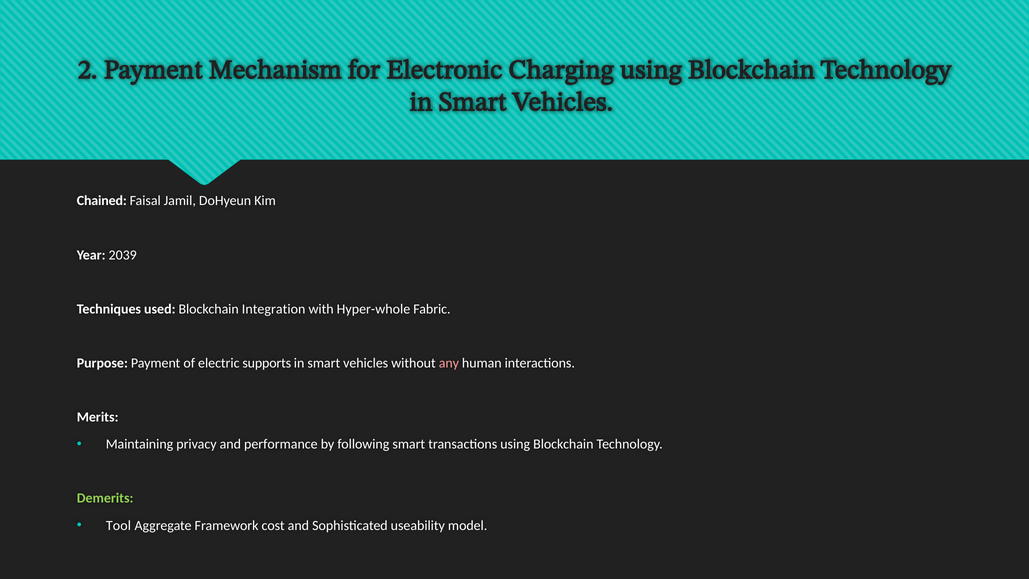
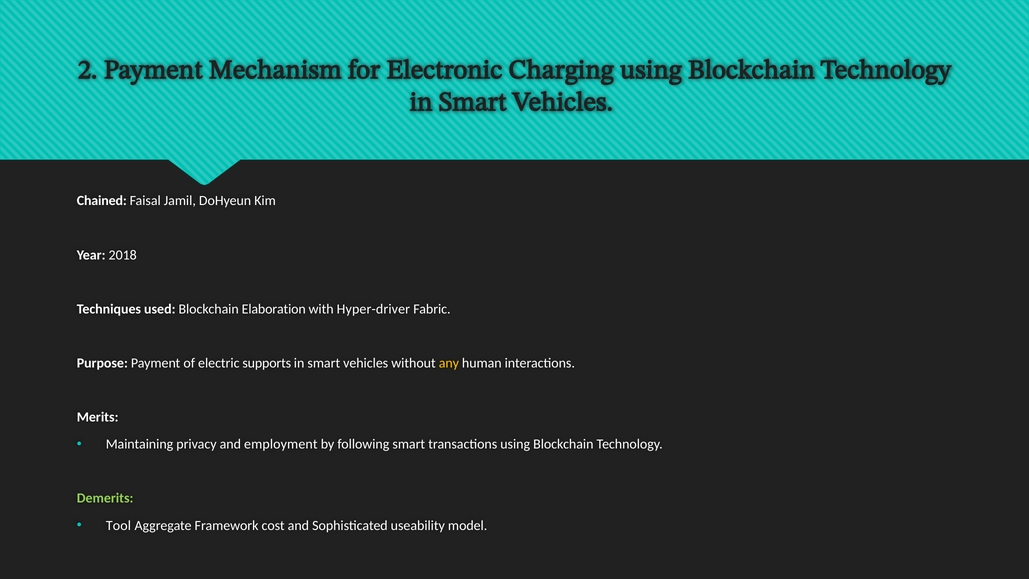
2039: 2039 -> 2018 (123, 255)
Integration: Integration -> Elaboration (274, 309)
Hyper-whole: Hyper-whole -> Hyper-driver (373, 309)
any colour: pink -> yellow (449, 363)
performance: performance -> employment (281, 444)
